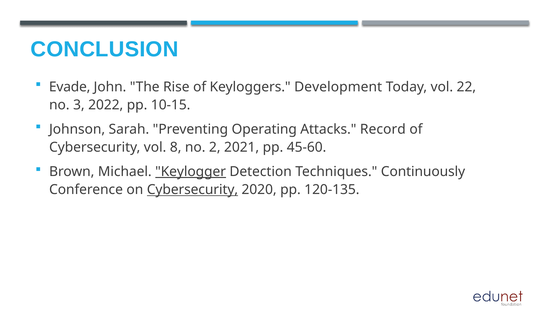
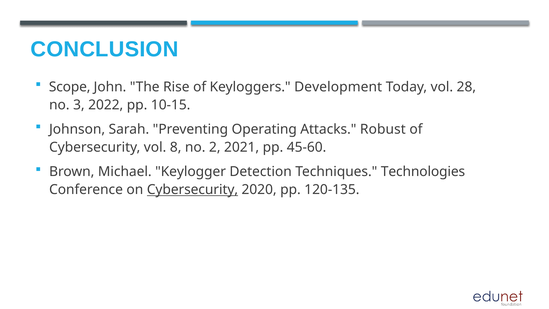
Evade: Evade -> Scope (70, 87)
22: 22 -> 28 (466, 87)
Record: Record -> Robust (383, 129)
Keylogger underline: present -> none (191, 172)
Continuously: Continuously -> Technologies (423, 172)
